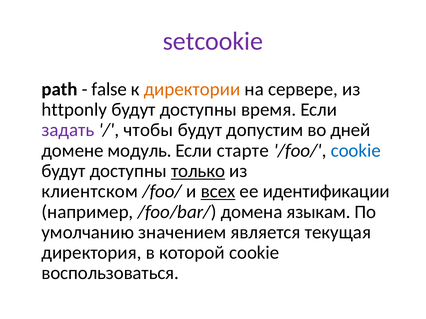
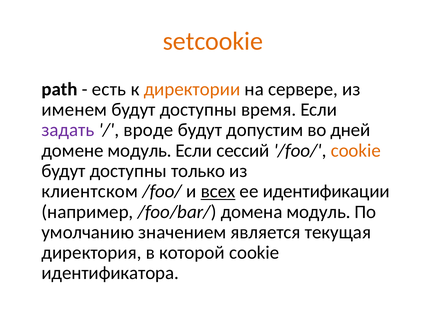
setcookie colour: purple -> orange (213, 41)
false: false -> есть (109, 89)
httponly: httponly -> именем (74, 110)
чтобы: чтобы -> вроде (148, 130)
старте: старте -> сессий (243, 151)
cookie colour: blue -> orange (356, 151)
только underline: present -> none (198, 171)
домена языкам: языкам -> модуль (319, 212)
воспользоваться: воспользоваться -> идентификатора (110, 274)
